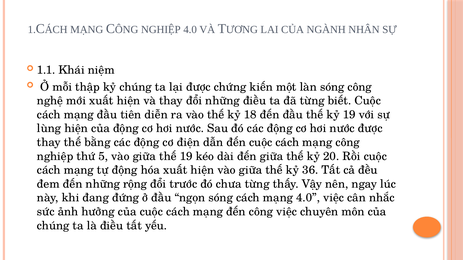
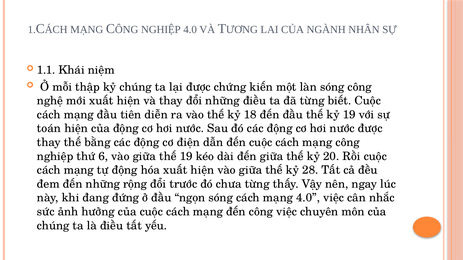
lùng: lùng -> toán (49, 129)
5: 5 -> 6 (103, 156)
36: 36 -> 28 (310, 170)
